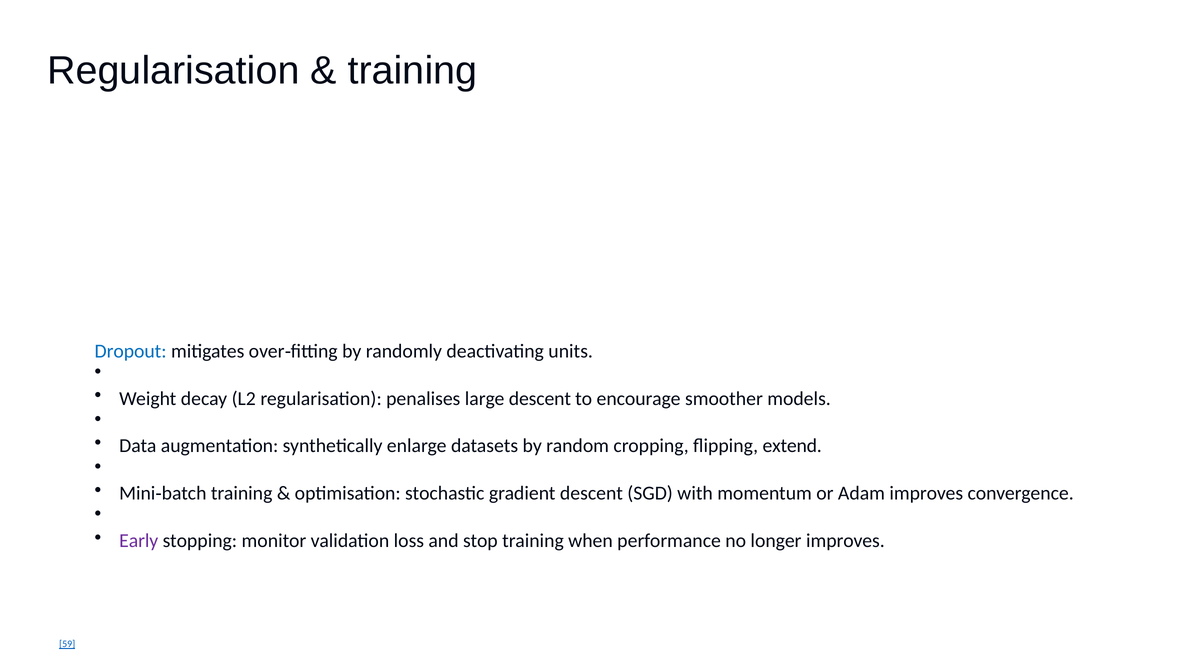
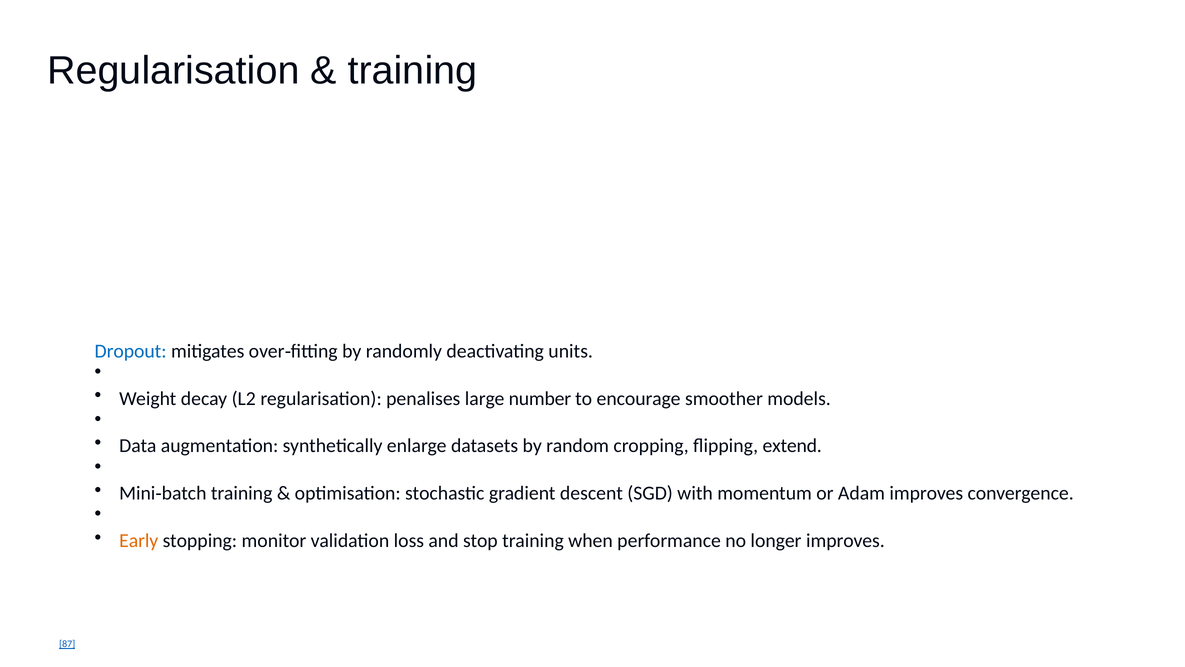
large descent: descent -> number (540, 398)
Early colour: purple -> orange (139, 541)
59: 59 -> 87 (67, 643)
